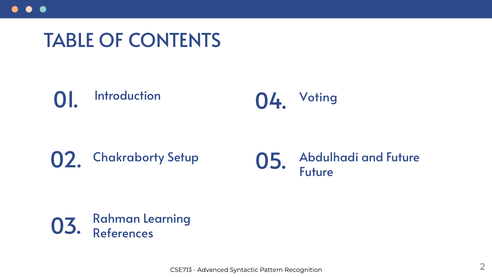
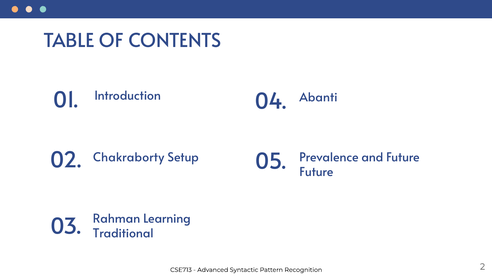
Voting: Voting -> Abanti (318, 97)
Abdulhadi: Abdulhadi -> Prevalence (329, 157)
References: References -> Traditional (123, 233)
